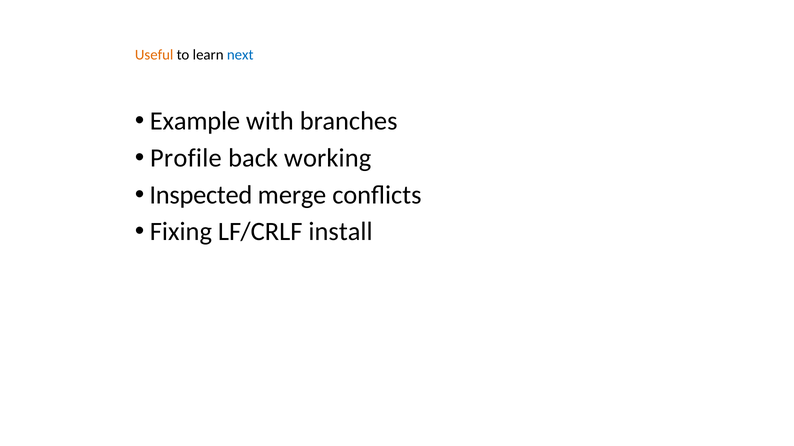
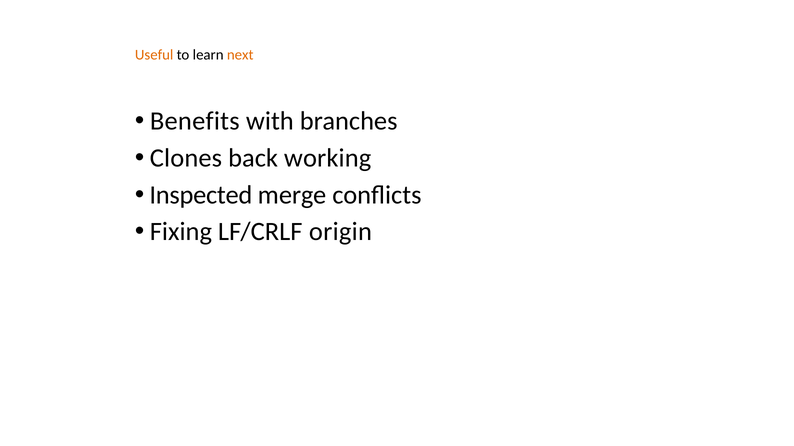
next colour: blue -> orange (240, 55)
Example: Example -> Benefits (195, 121)
Profile: Profile -> Clones (186, 158)
install: install -> origin (340, 232)
